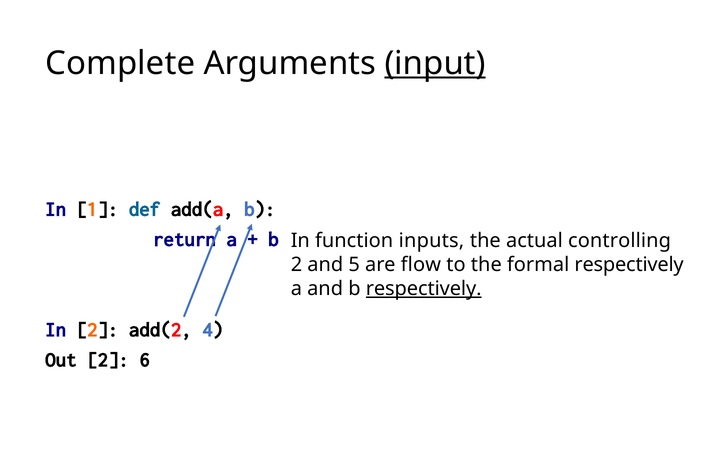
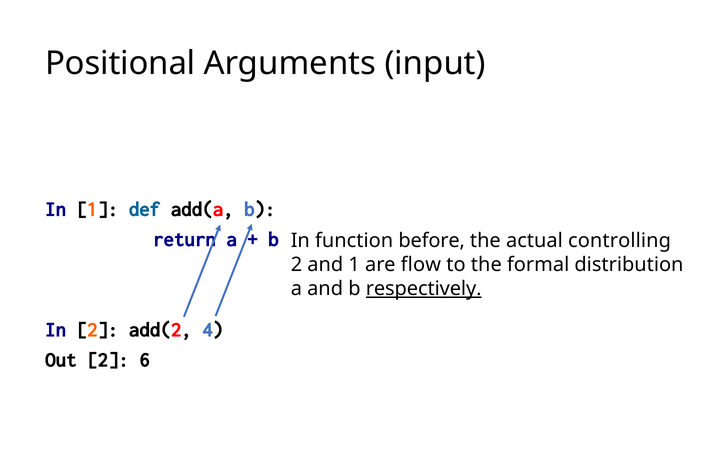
Complete: Complete -> Positional (120, 63)
input underline: present -> none (435, 63)
inputs: inputs -> before (432, 241)
and 5: 5 -> 1 (354, 265)
formal respectively: respectively -> distribution (629, 265)
